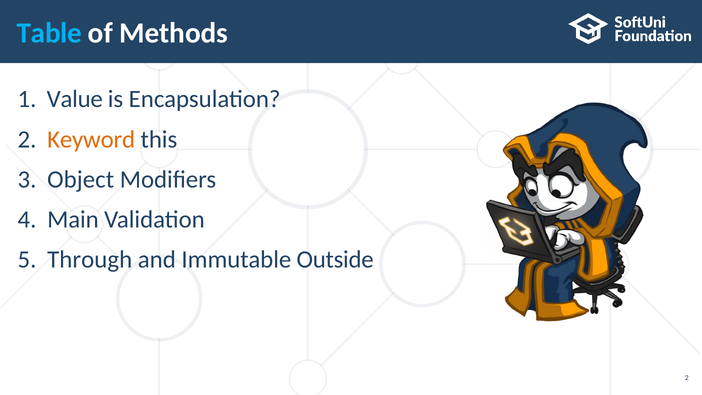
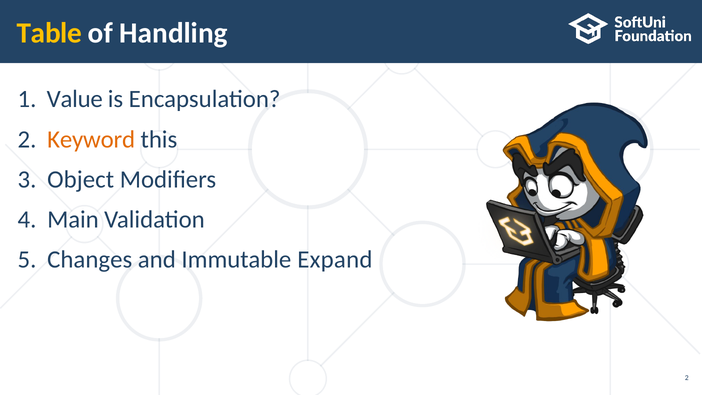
Table colour: light blue -> yellow (49, 33)
Methods: Methods -> Handling (174, 33)
Through: Through -> Changes (90, 260)
Outside: Outside -> Expand (335, 260)
